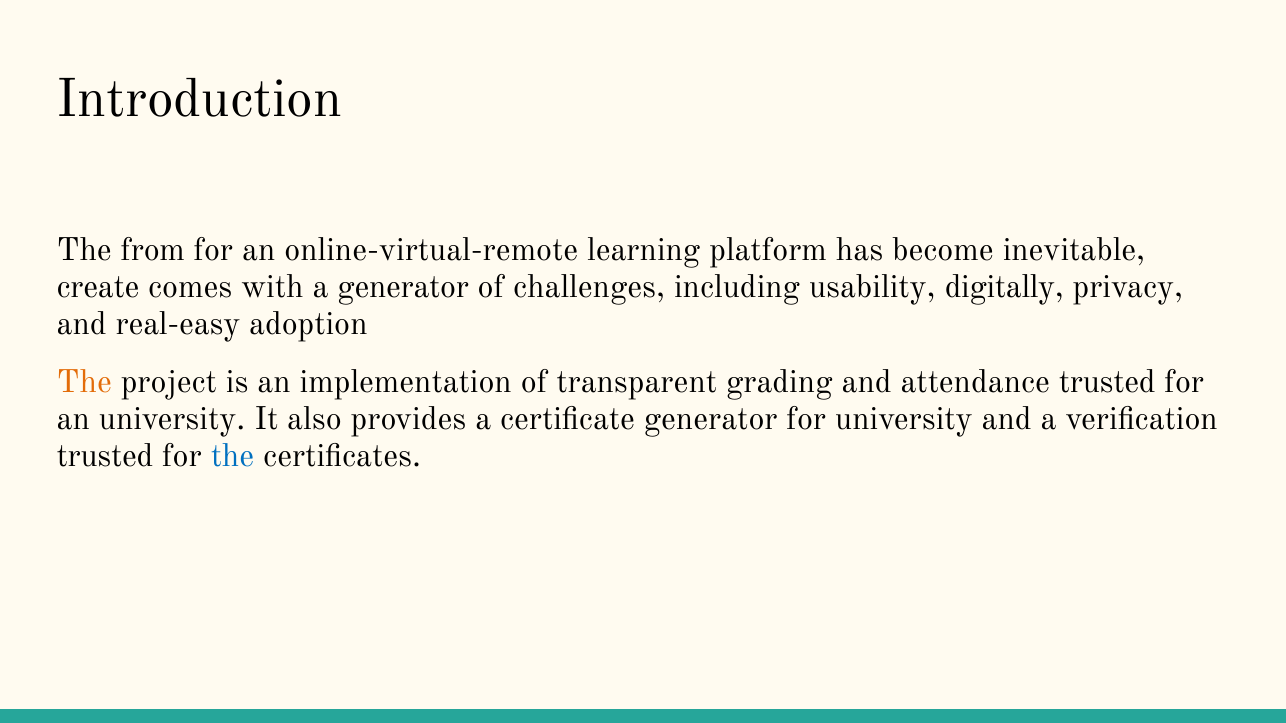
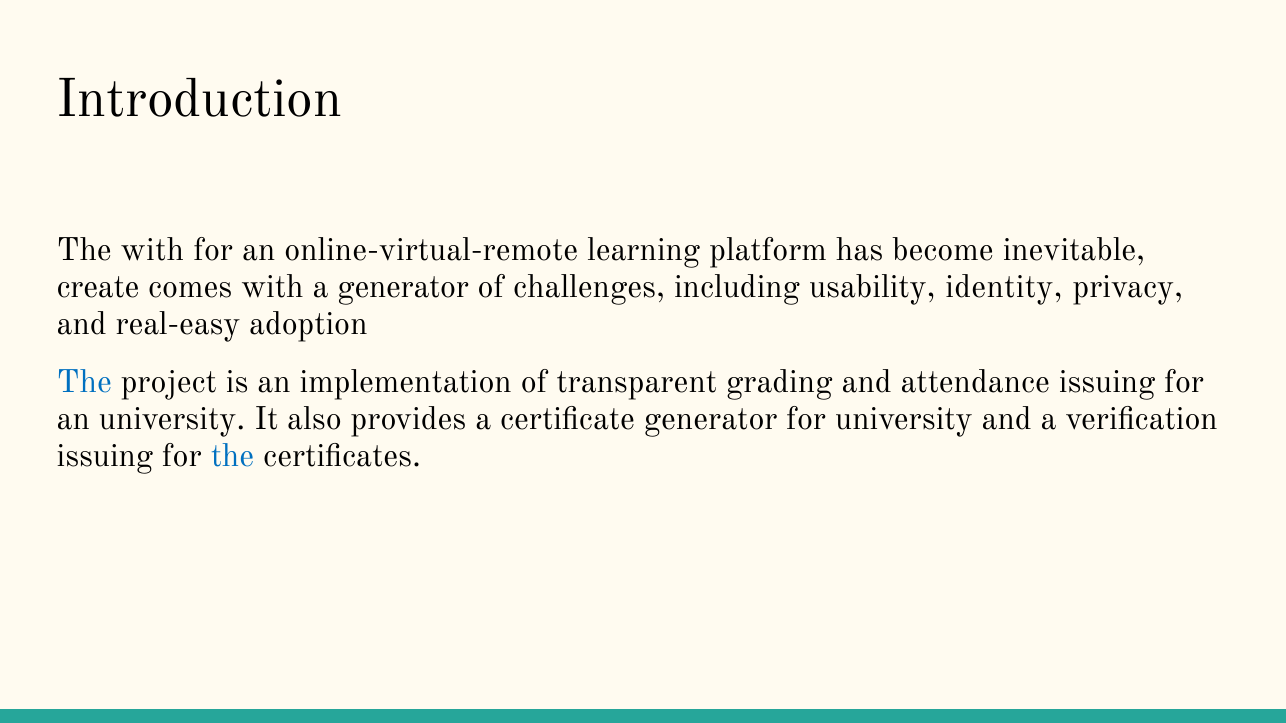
The from: from -> with (152, 250)
digitally: digitally -> identity (1004, 287)
The colour: orange -> blue (84, 382)
attendance trusted: trusted -> issuing (1107, 382)
trusted: trusted -> issuing (105, 456)
